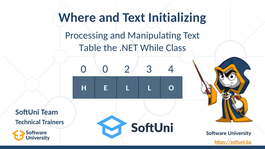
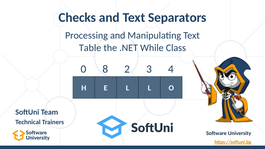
Where: Where -> Checks (77, 17)
Initializing: Initializing -> Separators (177, 17)
0 0: 0 -> 8 (105, 69)
